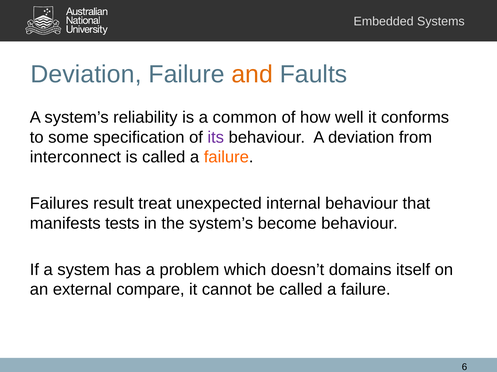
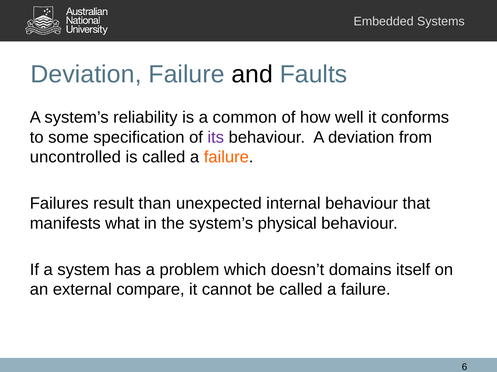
and colour: orange -> black (252, 74)
interconnect: interconnect -> uncontrolled (75, 158)
treat: treat -> than (155, 204)
tests: tests -> what (122, 224)
become: become -> physical (287, 224)
